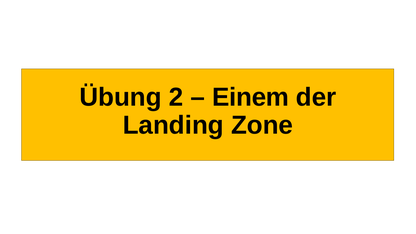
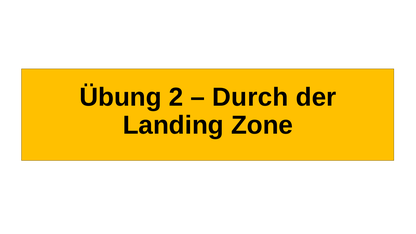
Einem: Einem -> Durch (250, 97)
